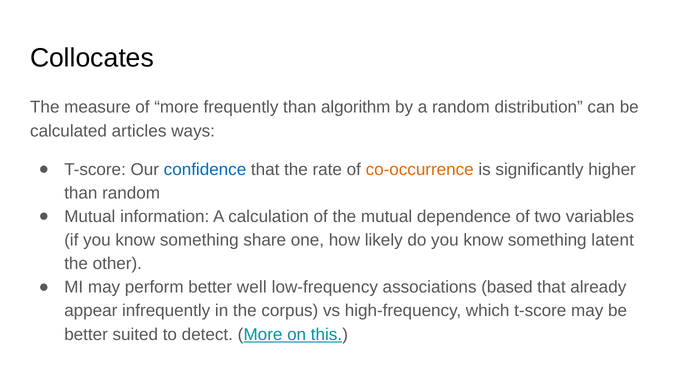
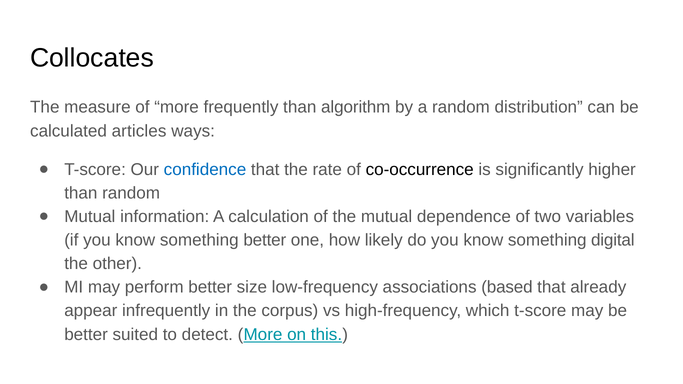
co-occurrence colour: orange -> black (420, 170)
something share: share -> better (265, 240)
latent: latent -> digital (613, 240)
well: well -> size (252, 287)
